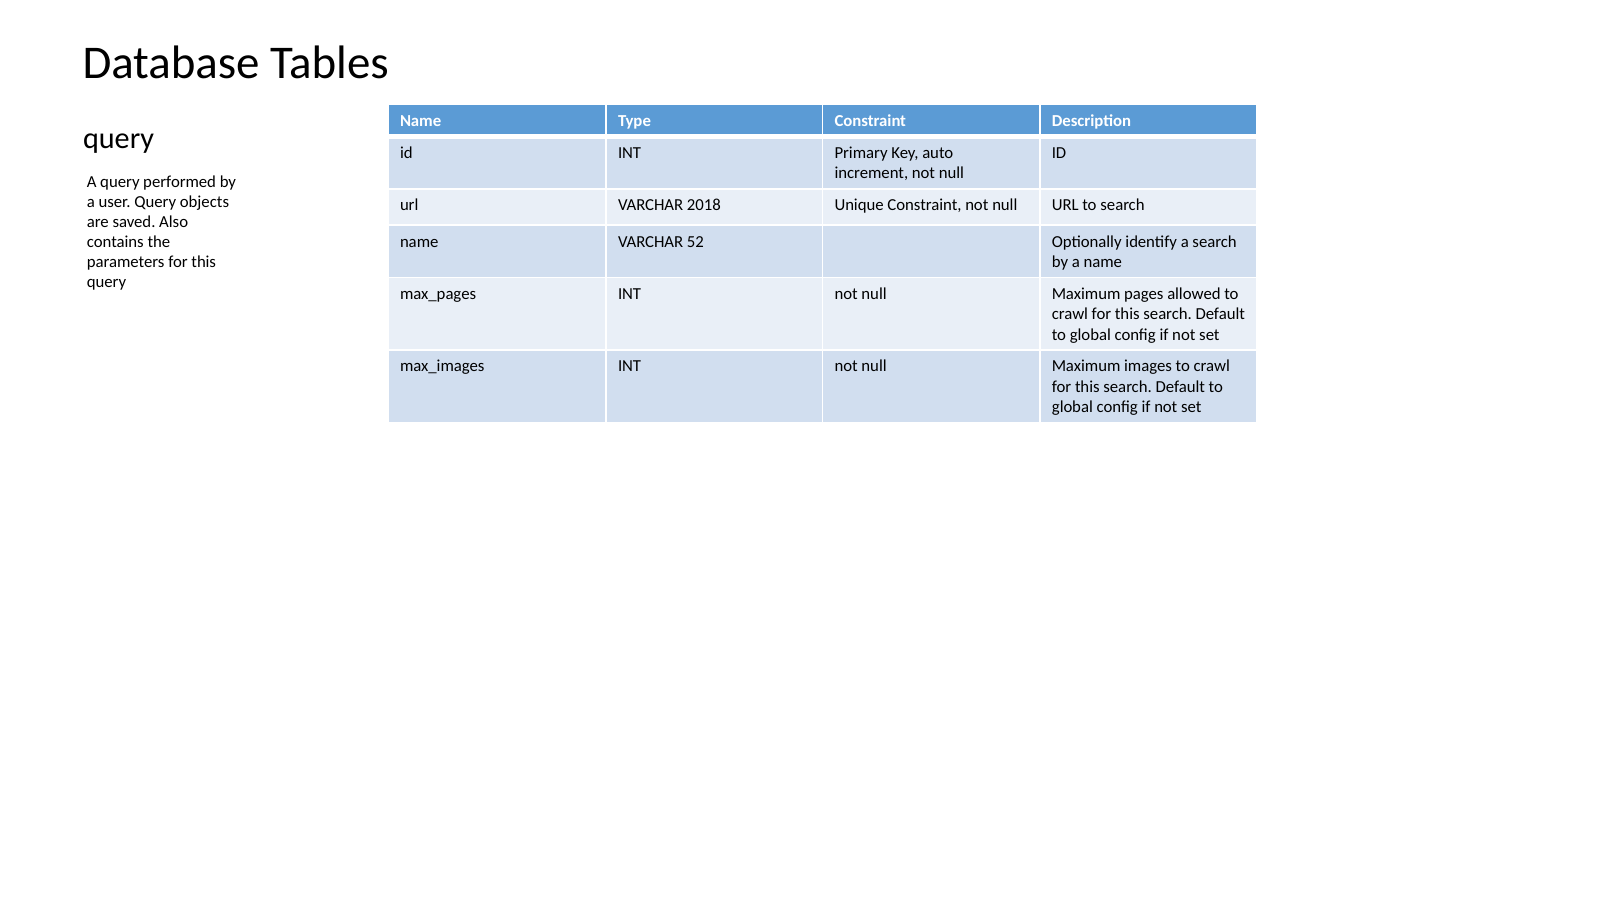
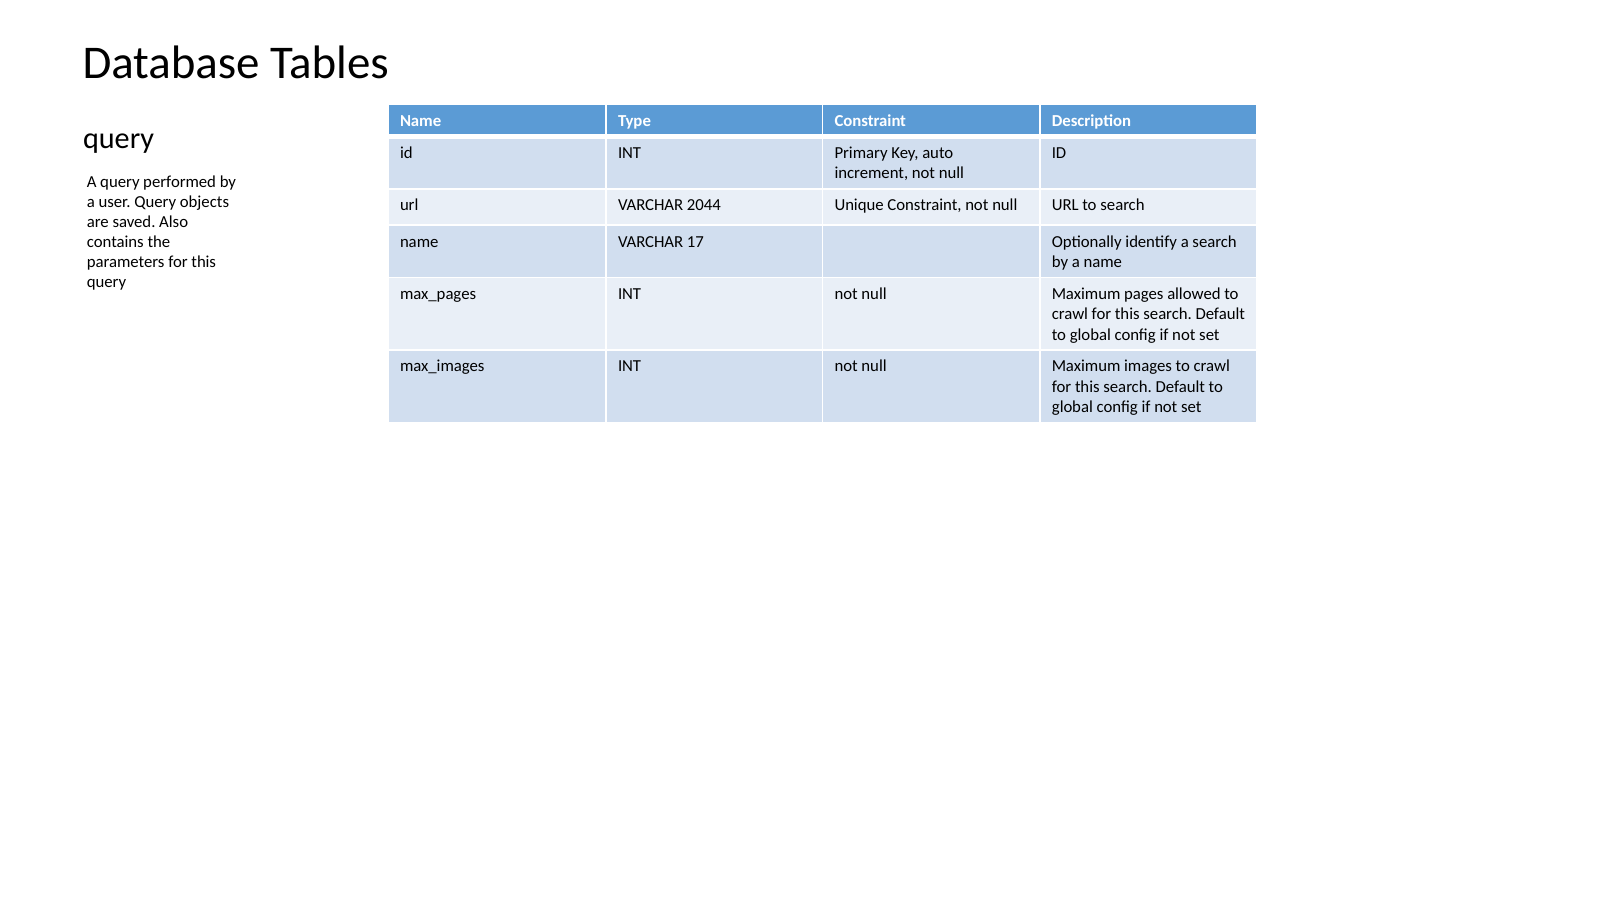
2018: 2018 -> 2044 (704, 205)
52: 52 -> 17 (695, 242)
